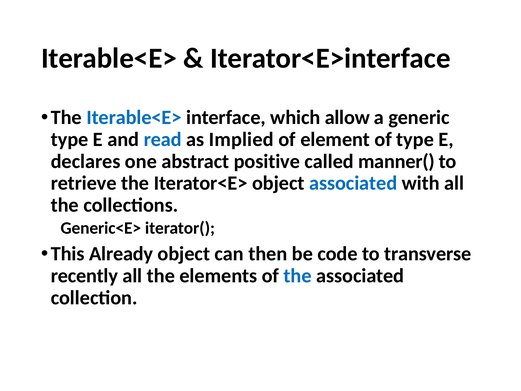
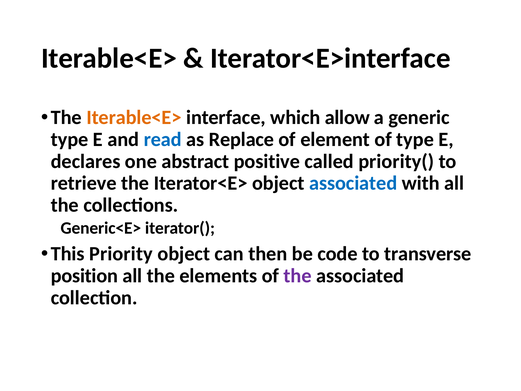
Iterable<E> colour: blue -> orange (134, 117)
Implied: Implied -> Replace (241, 139)
manner(: manner( -> priority( (396, 161)
Already: Already -> Priority (121, 254)
recently: recently -> position (84, 276)
the colour: blue -> purple (298, 276)
